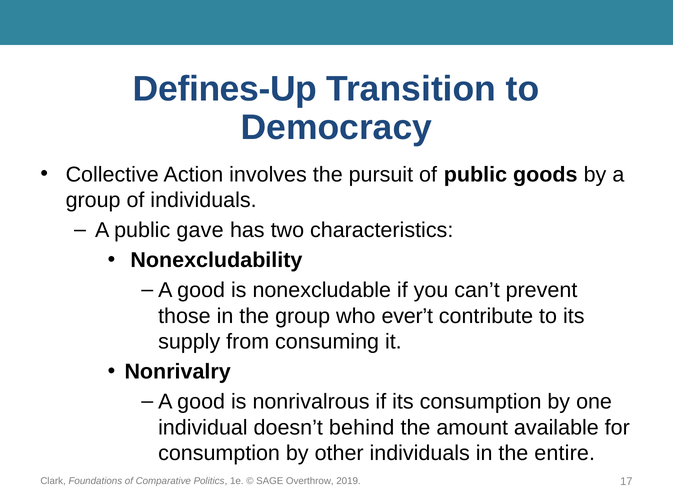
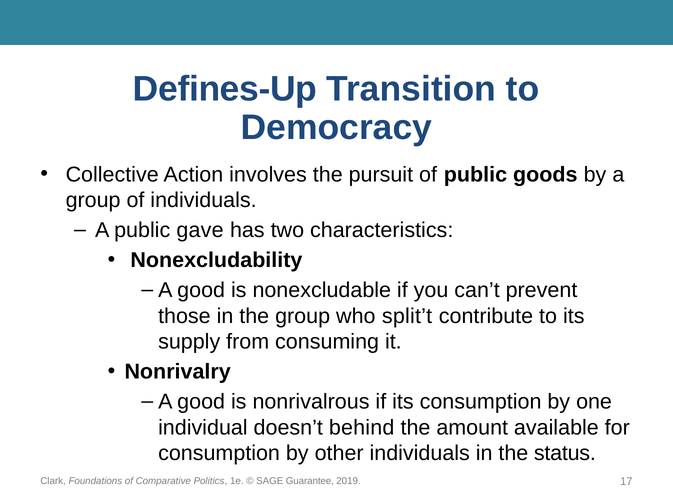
ever’t: ever’t -> split’t (407, 317)
entire: entire -> status (565, 454)
Overthrow: Overthrow -> Guarantee (310, 482)
